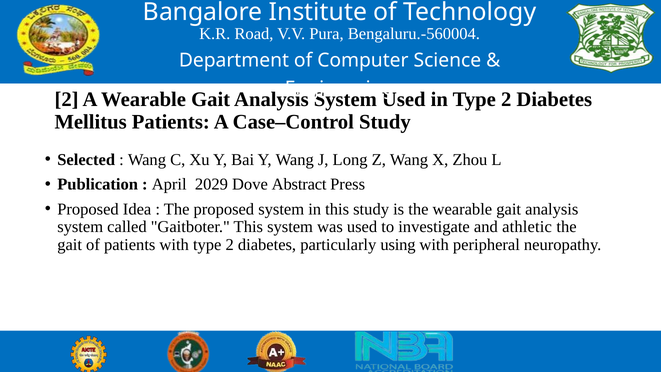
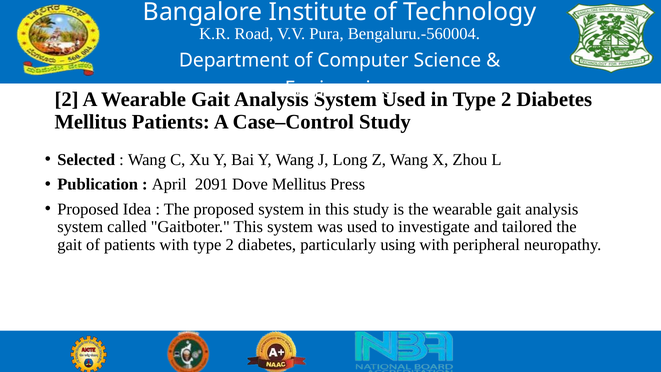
2029: 2029 -> 2091 (211, 184)
Dove Abstract: Abstract -> Mellitus (299, 184)
athletic: athletic -> tailored (527, 227)
